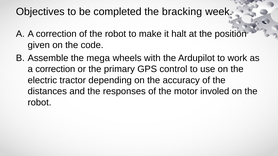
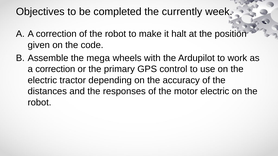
bracking: bracking -> currently (182, 12)
motor involed: involed -> electric (215, 91)
